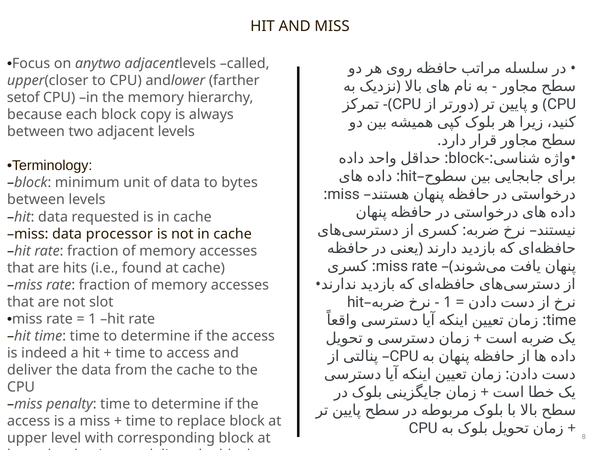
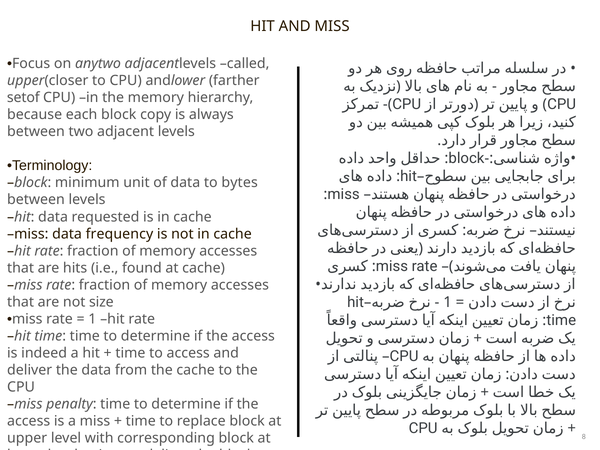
processor: processor -> frequency (119, 234)
slot: slot -> size (101, 302)
